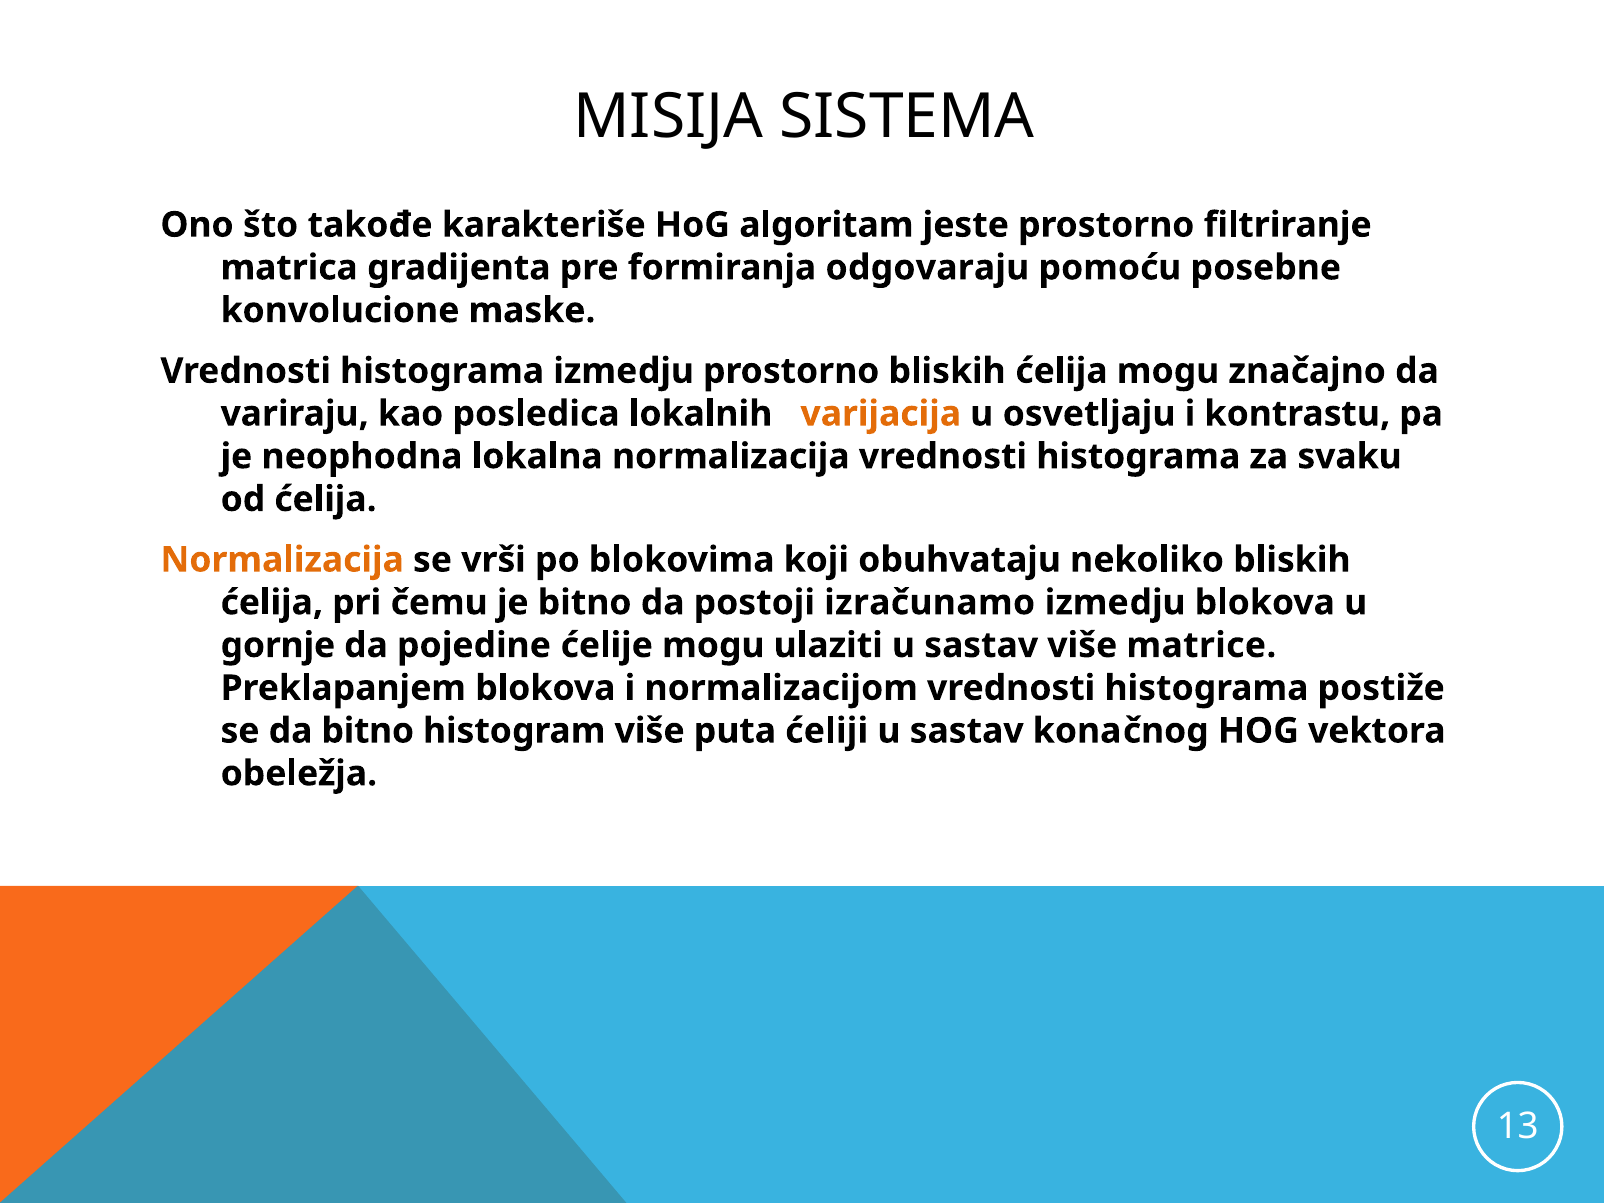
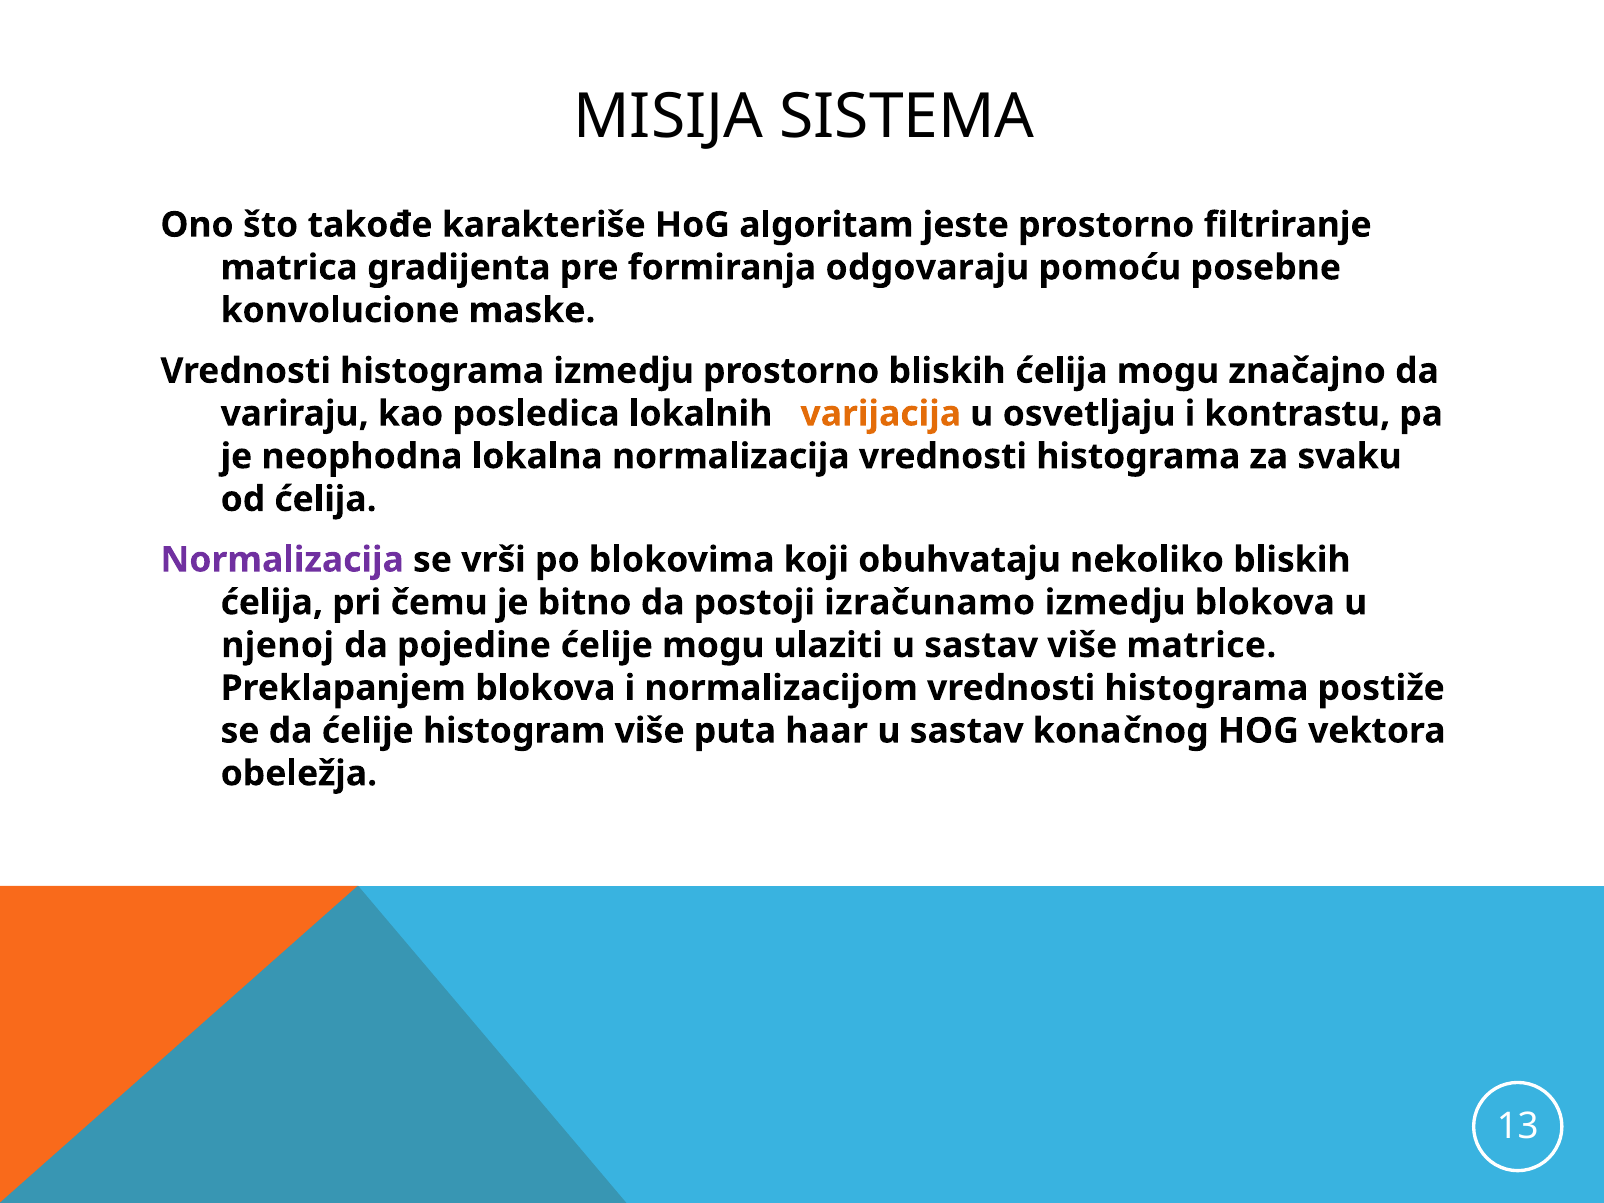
Normalizacija colour: orange -> purple (282, 560)
gornje: gornje -> njenoj (278, 645)
da bitno: bitno -> ćelije (368, 731)
ćeliji: ćeliji -> haar (827, 731)
